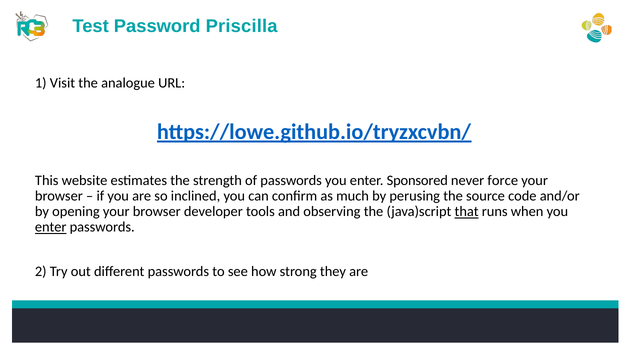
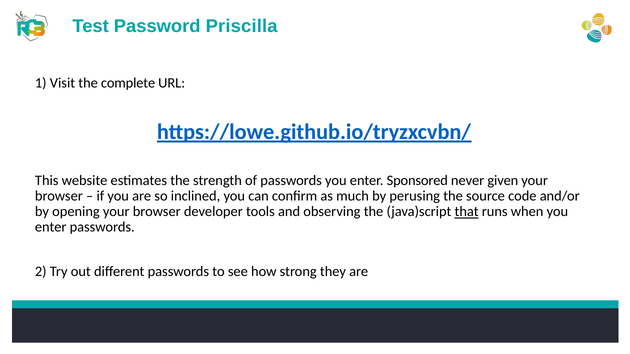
analogue: analogue -> complete (128, 83)
force: force -> given (503, 181)
enter underline: present -> none (51, 227)
